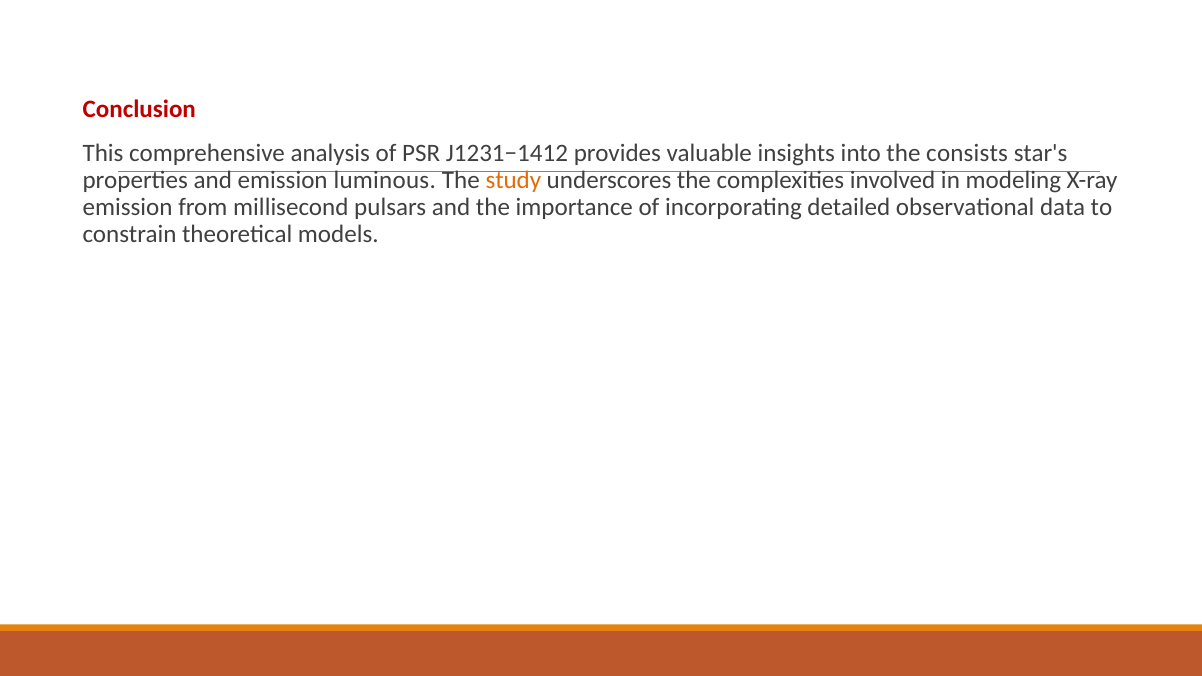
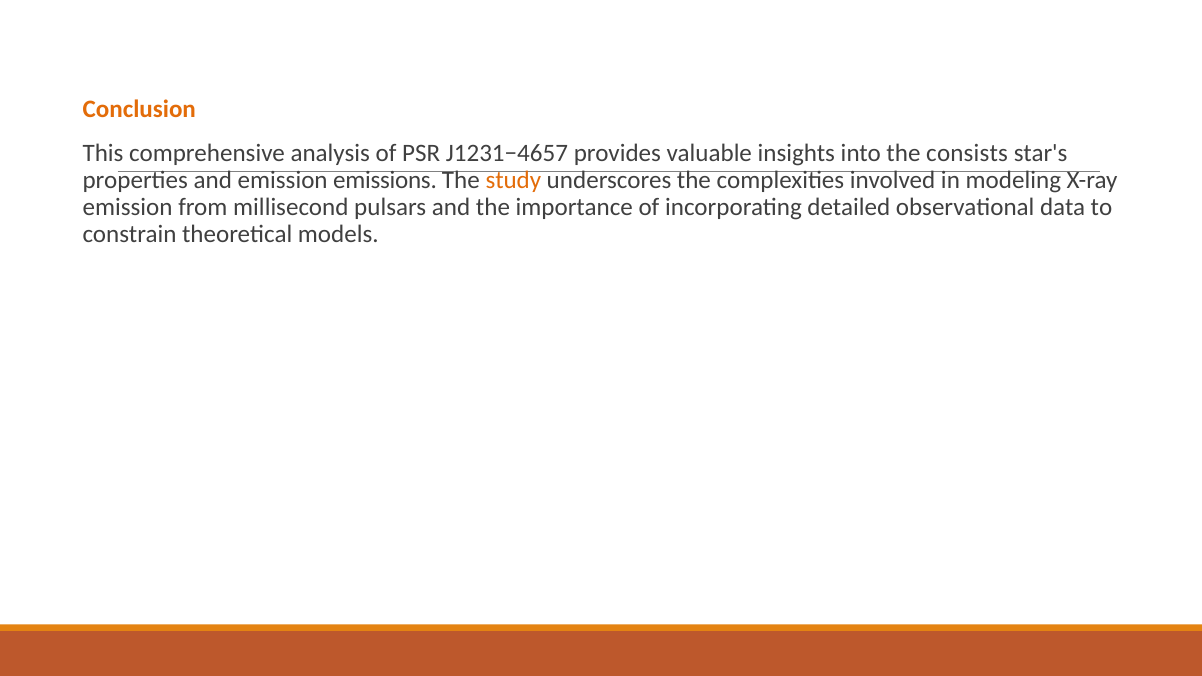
Conclusion colour: red -> orange (139, 109)
J1231−1412: J1231−1412 -> J1231−4657 (507, 154)
luminous: luminous -> emissions (385, 181)
